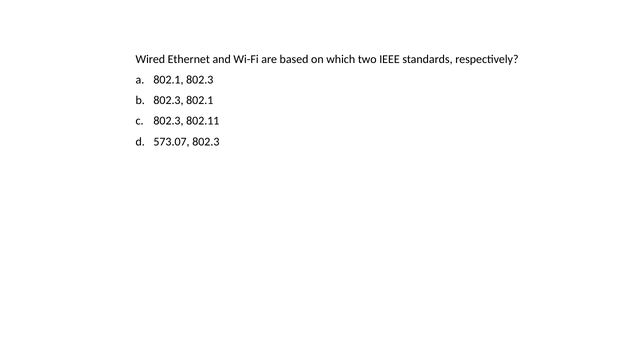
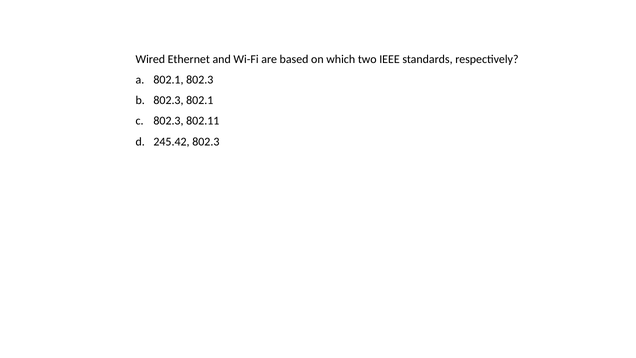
573.07: 573.07 -> 245.42 (171, 142)
